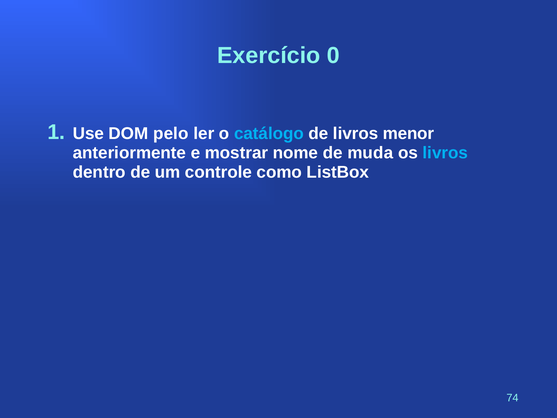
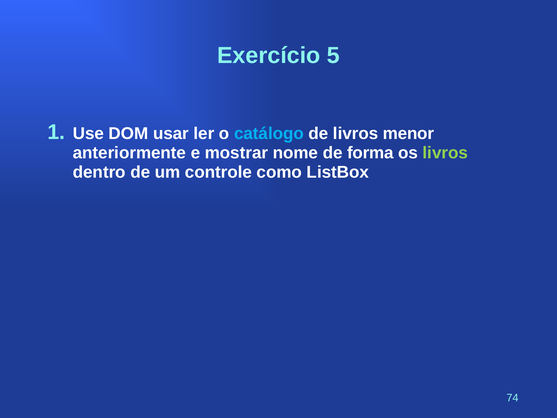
0: 0 -> 5 (333, 55)
pelo: pelo -> usar (171, 133)
muda: muda -> forma (370, 153)
livros colour: light blue -> light green (445, 153)
